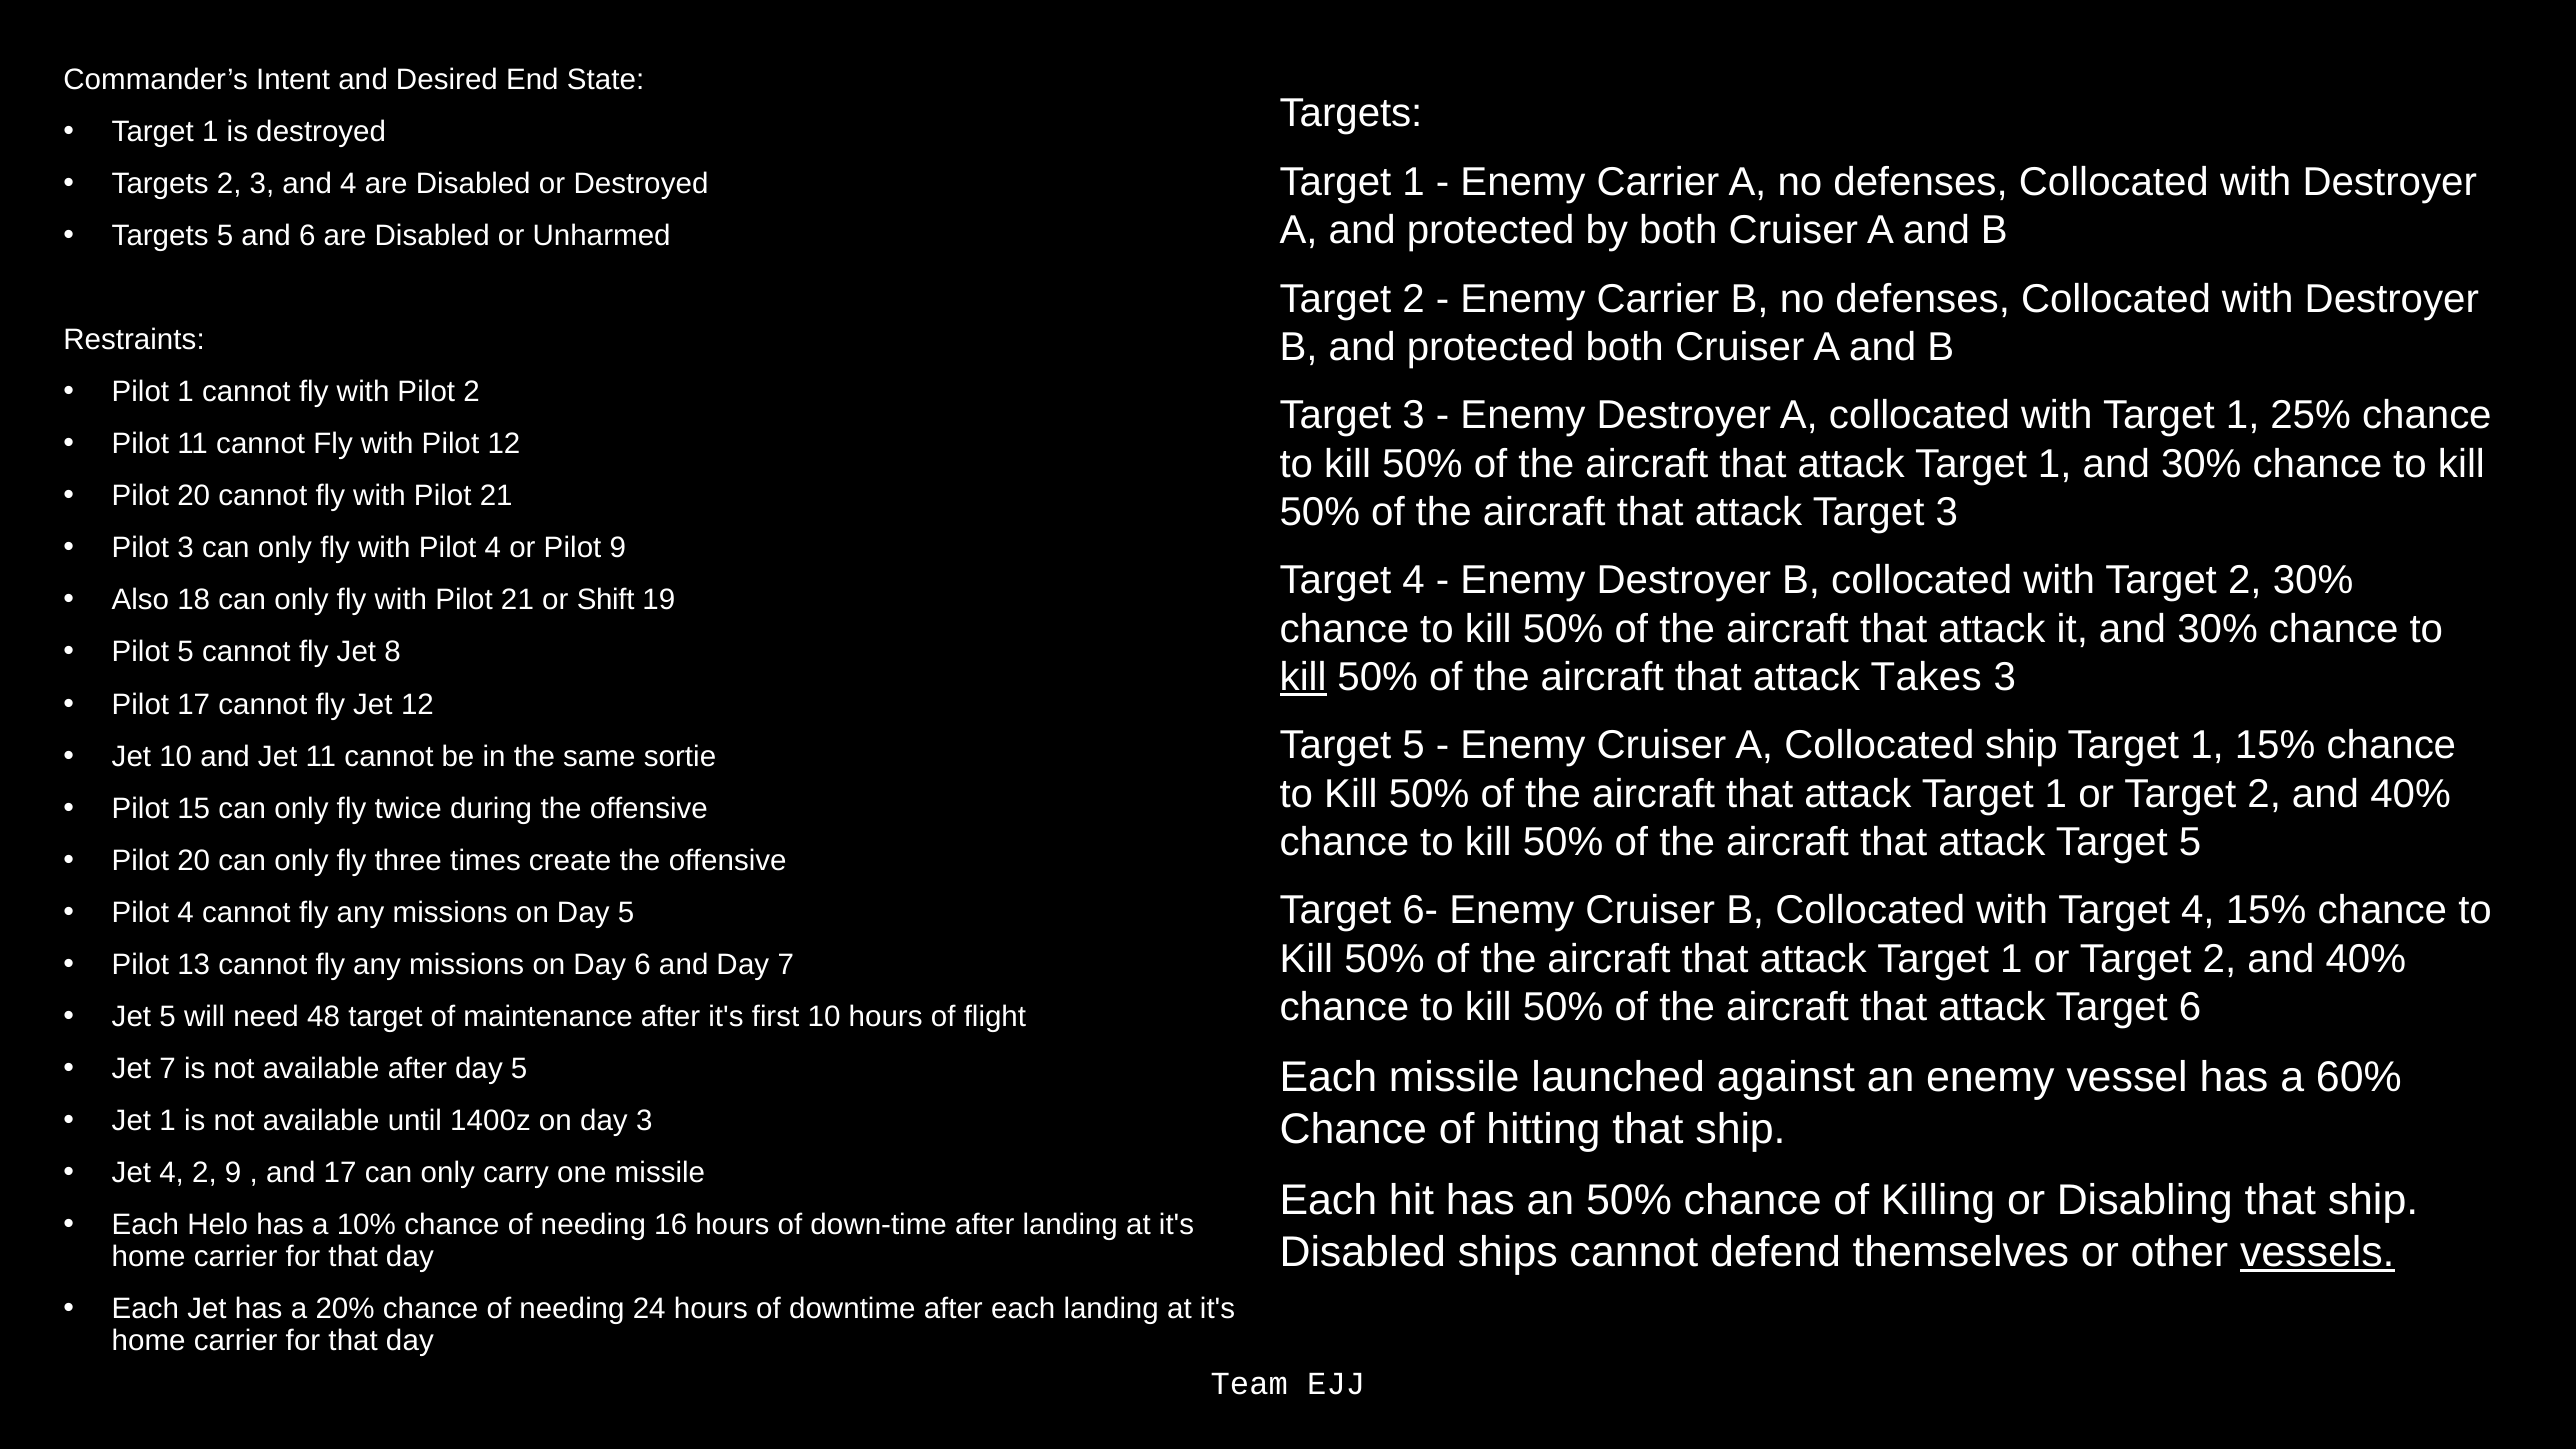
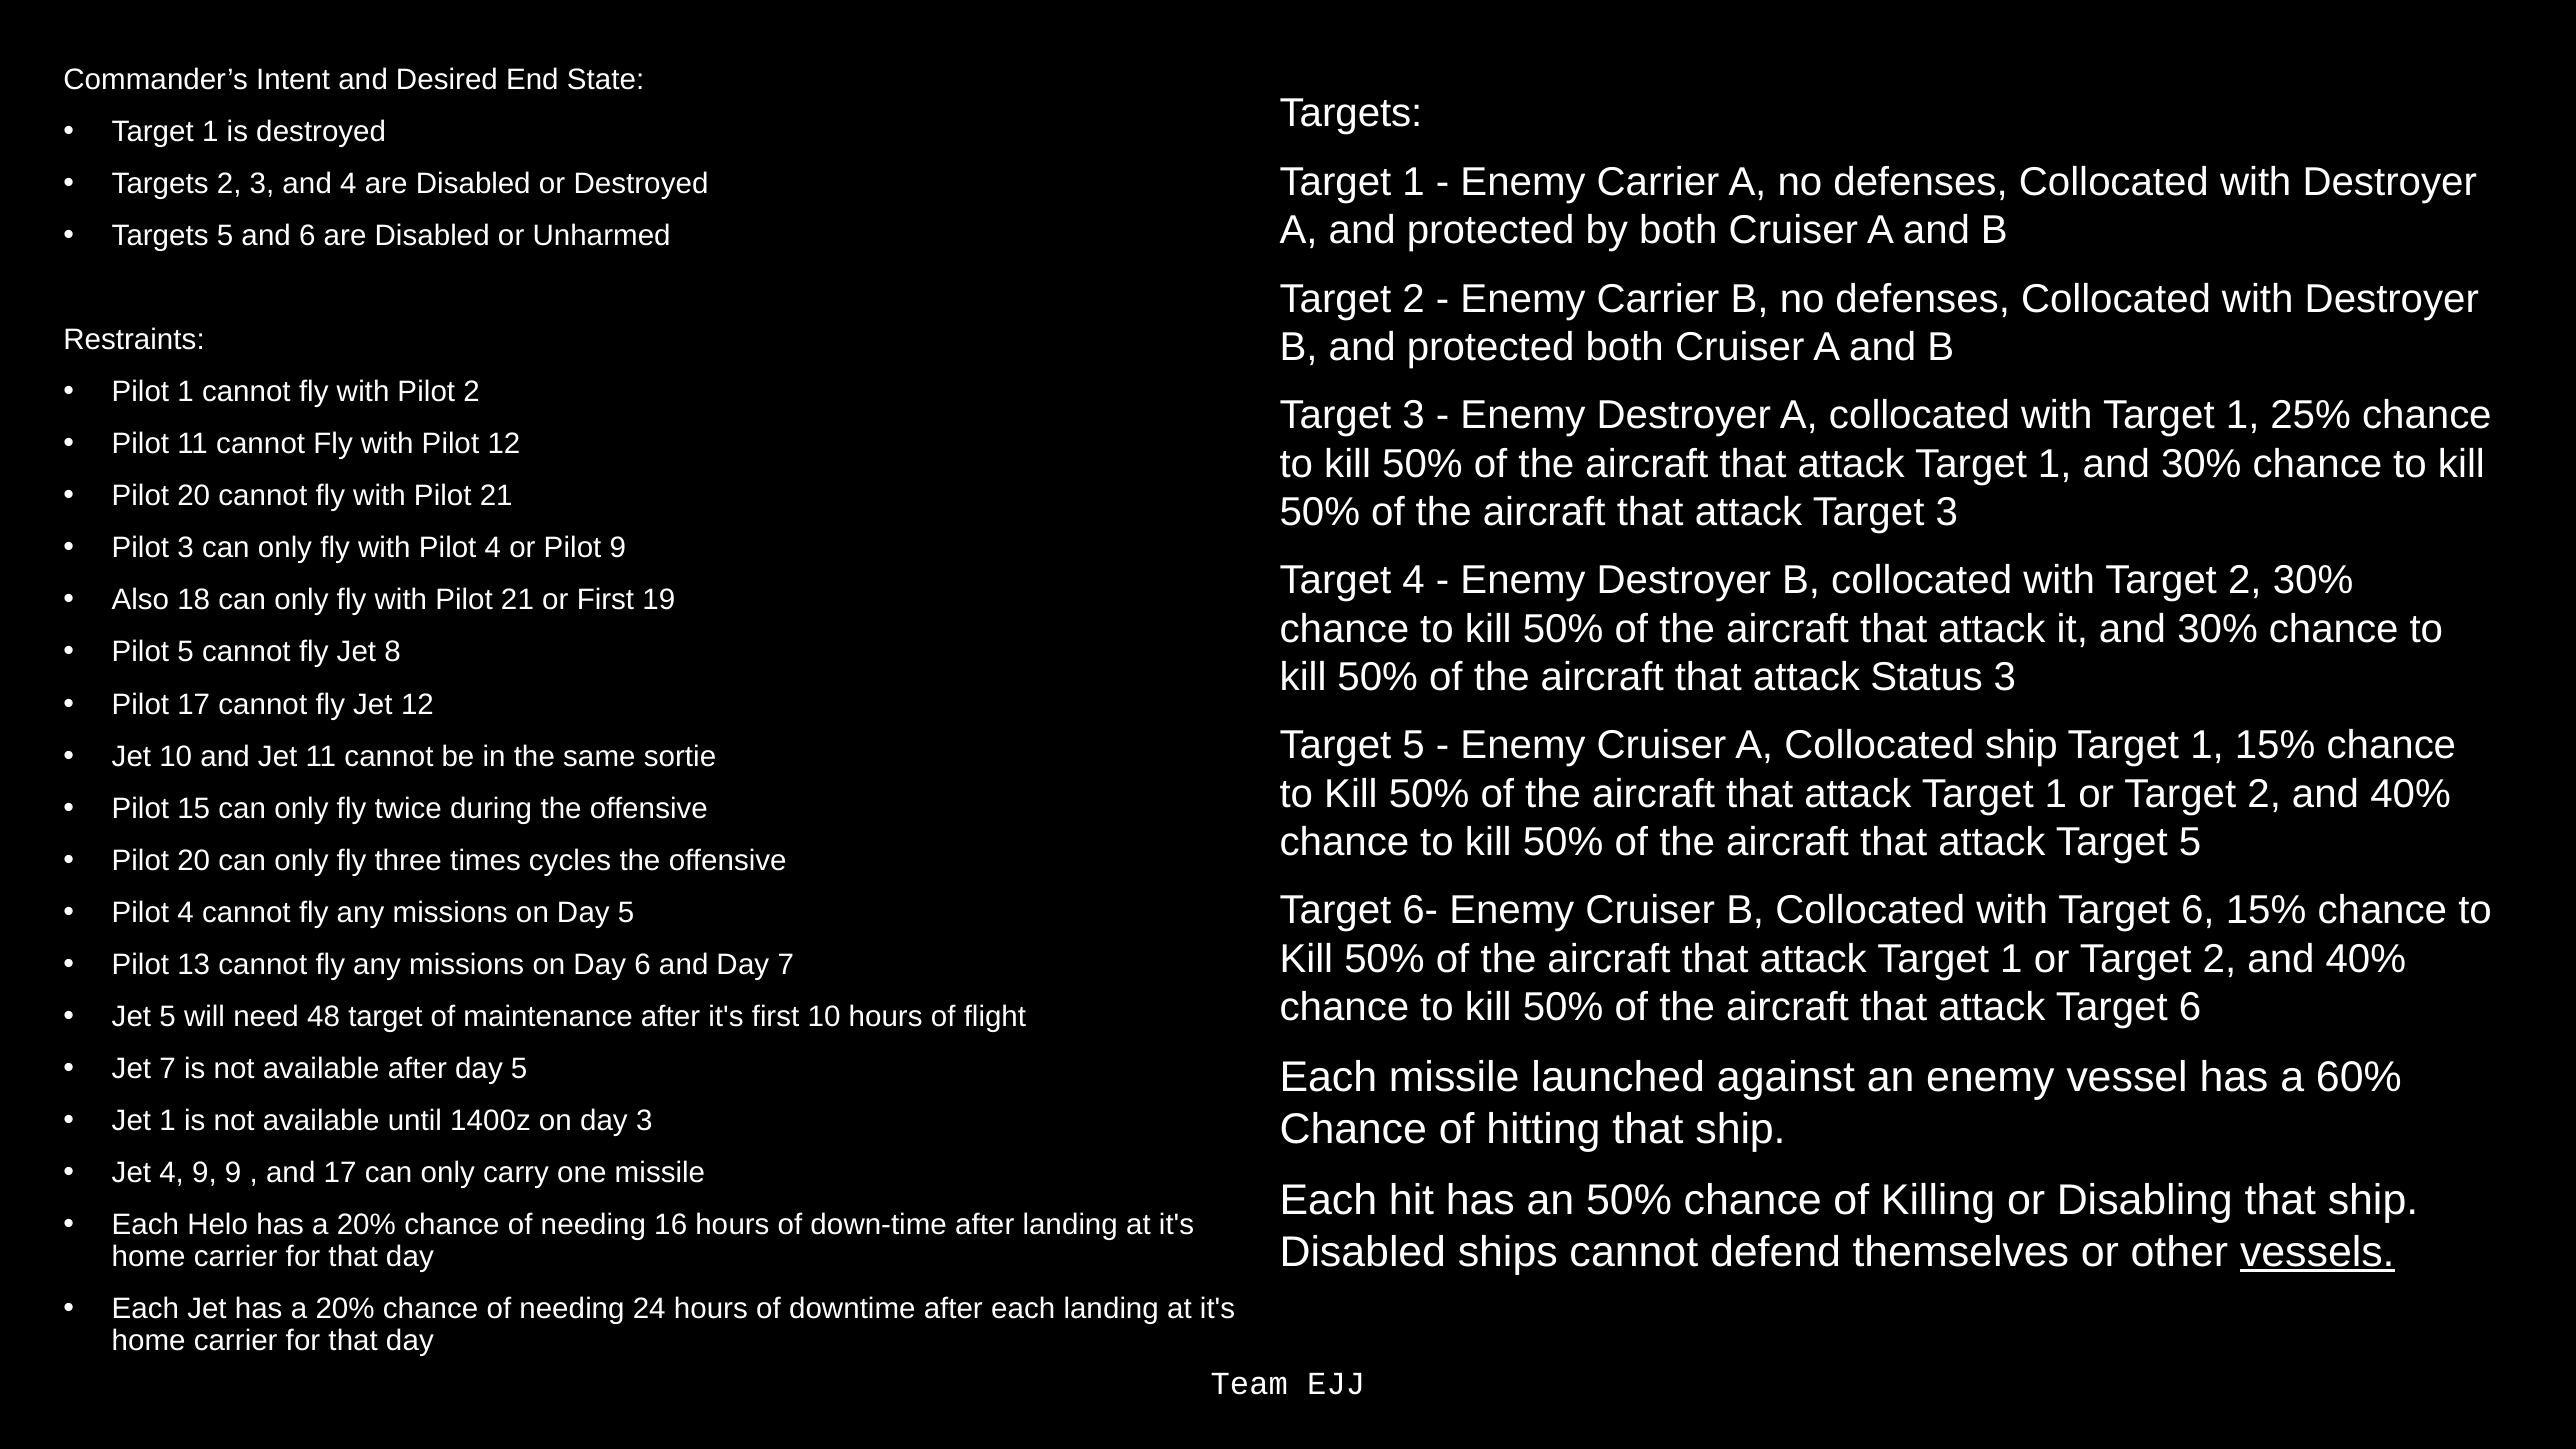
or Shift: Shift -> First (605, 600)
kill underline: present -> none (1303, 677)
Takes: Takes -> Status (1927, 677)
create: create -> cycles (570, 860)
with Target 4: 4 -> 6 (2198, 911)
4 2: 2 -> 9 (204, 1172)
Helo has a 10%: 10% -> 20% (366, 1225)
